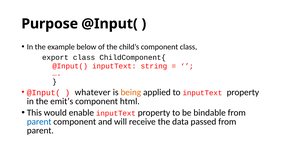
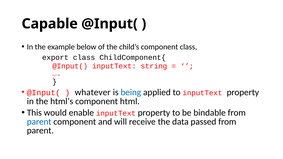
Purpose: Purpose -> Capable (50, 24)
being colour: orange -> blue (131, 92)
emit’s: emit’s -> html’s (62, 101)
